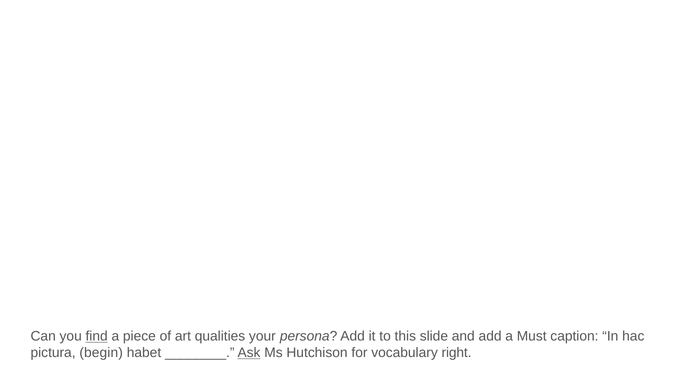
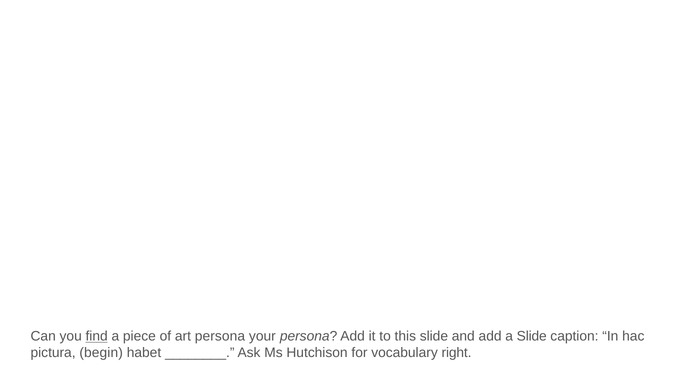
art qualities: qualities -> persona (220, 337)
a Must: Must -> Slide (532, 337)
Ask underline: present -> none (249, 353)
